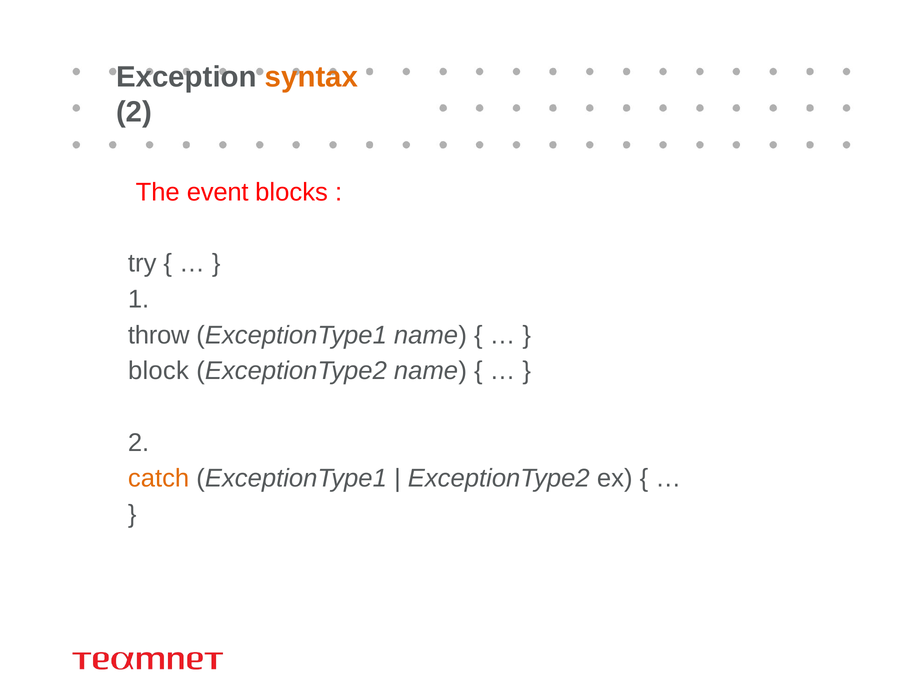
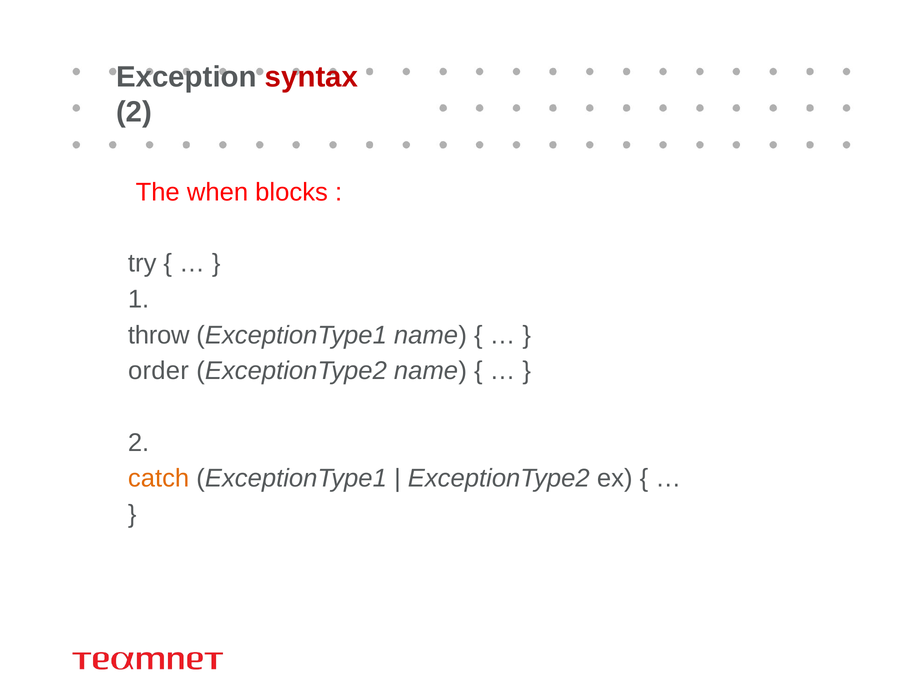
syntax colour: orange -> red (312, 77)
event: event -> when (218, 192)
block: block -> order (158, 371)
